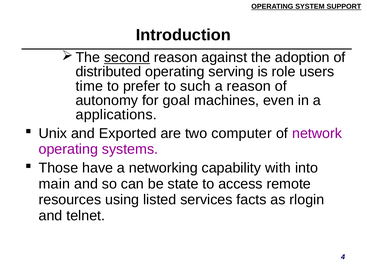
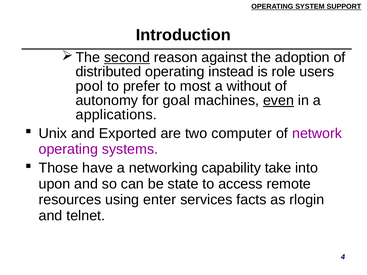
serving: serving -> instead (231, 72)
time: time -> pool (89, 86)
such: such -> most (195, 86)
a reason: reason -> without (249, 86)
even underline: none -> present (279, 100)
with: with -> take (278, 168)
main: main -> upon (54, 184)
listed: listed -> enter (160, 200)
